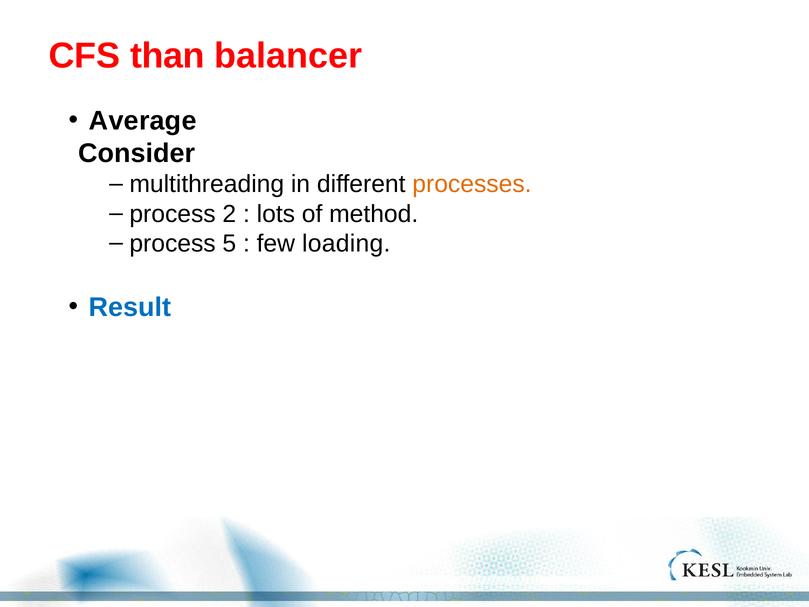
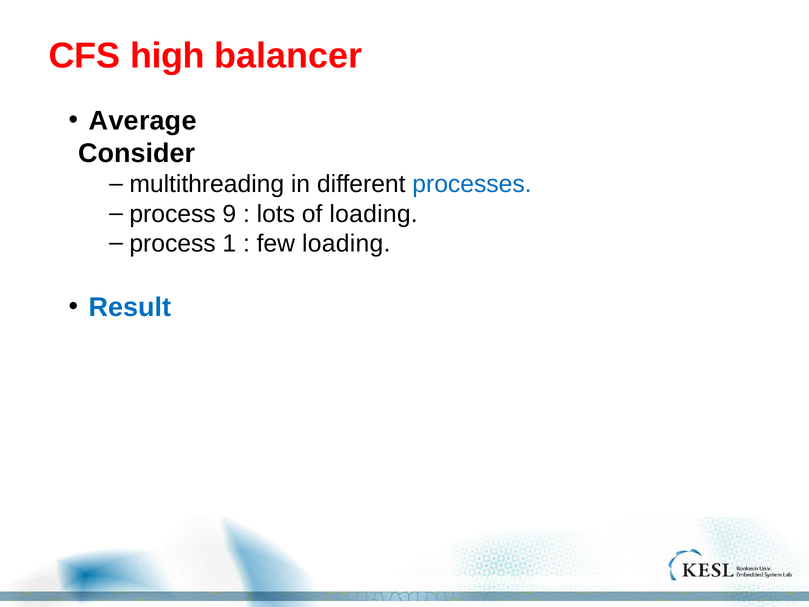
than: than -> high (167, 56)
processes colour: orange -> blue (472, 184)
2: 2 -> 9 (229, 214)
of method: method -> loading (374, 214)
5: 5 -> 1 (229, 243)
